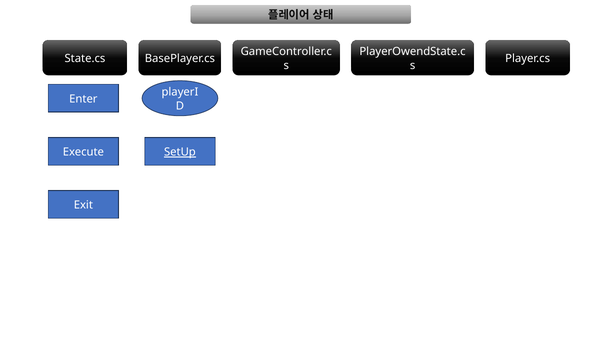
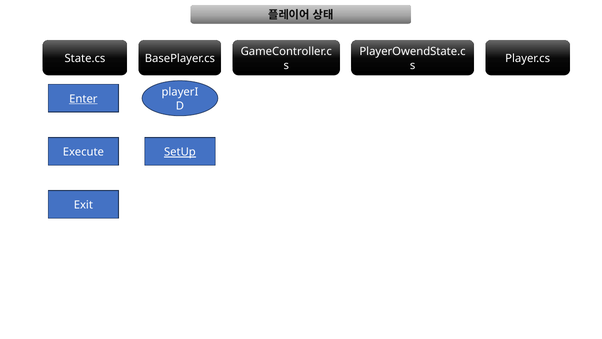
Enter underline: none -> present (83, 99)
